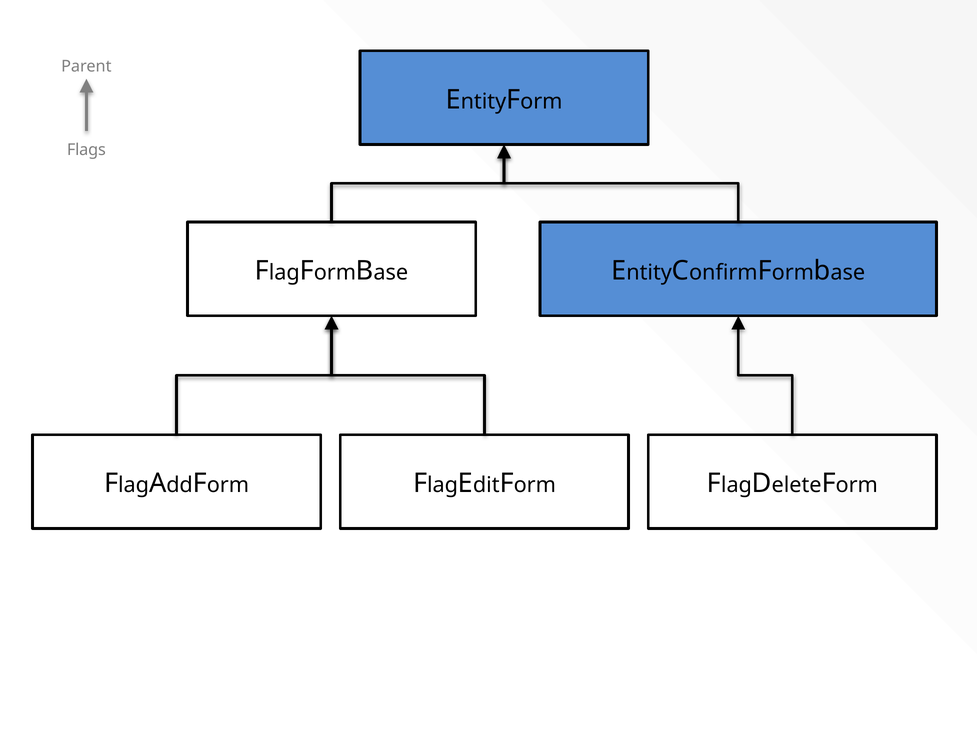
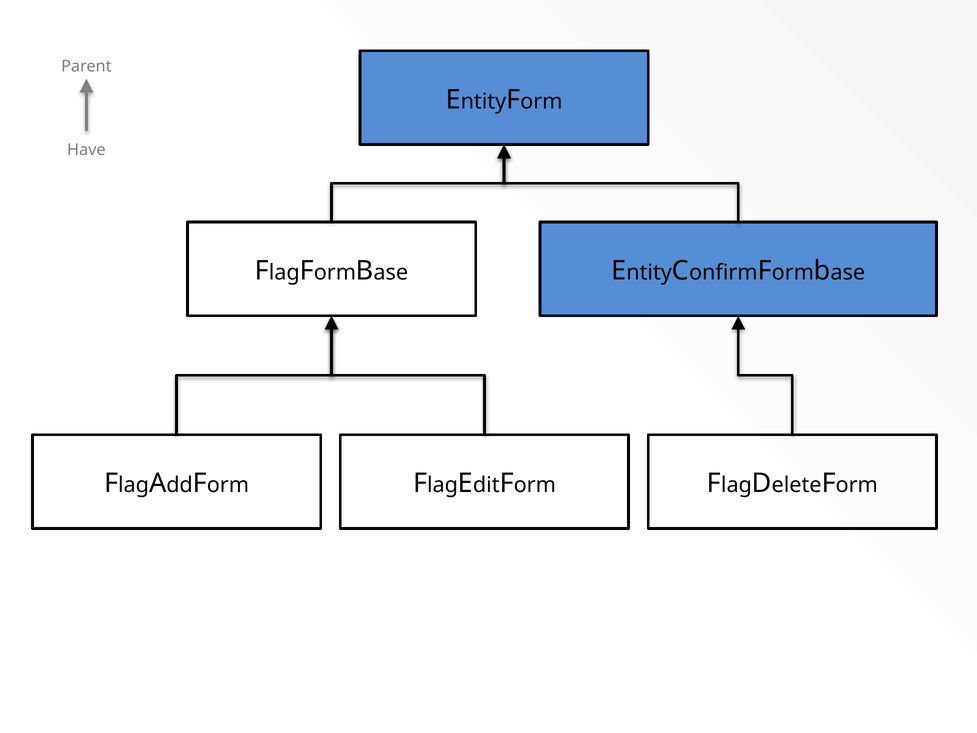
Flags: Flags -> Have (86, 150)
